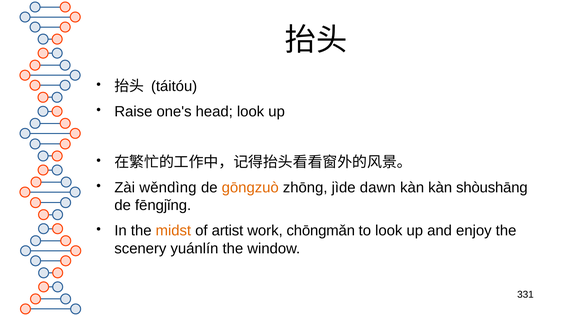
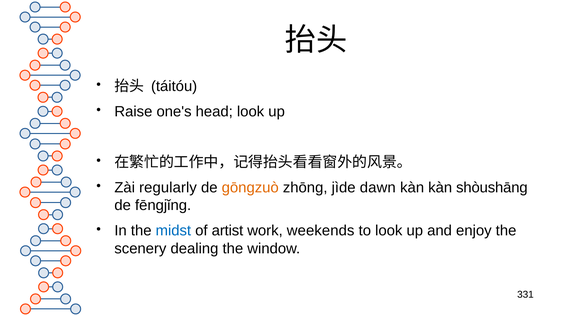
wěndìng: wěndìng -> regularly (168, 188)
midst colour: orange -> blue (173, 231)
chōngmǎn: chōngmǎn -> weekends (321, 231)
yuánlín: yuánlín -> dealing (194, 249)
